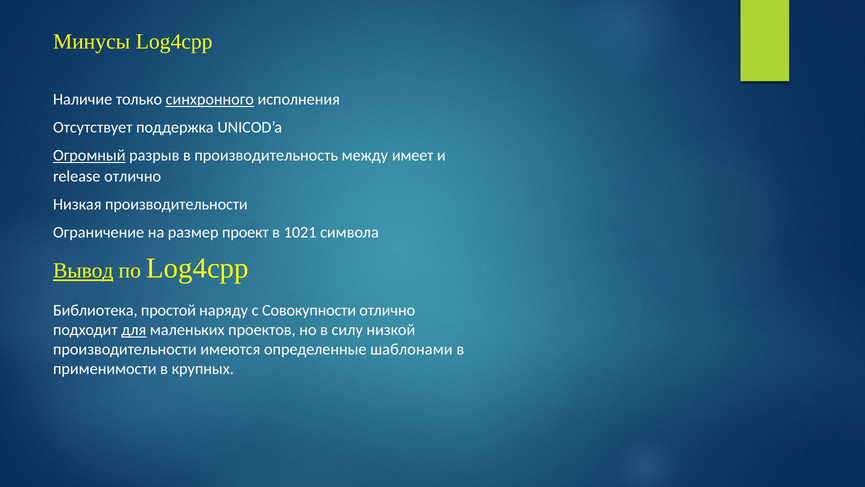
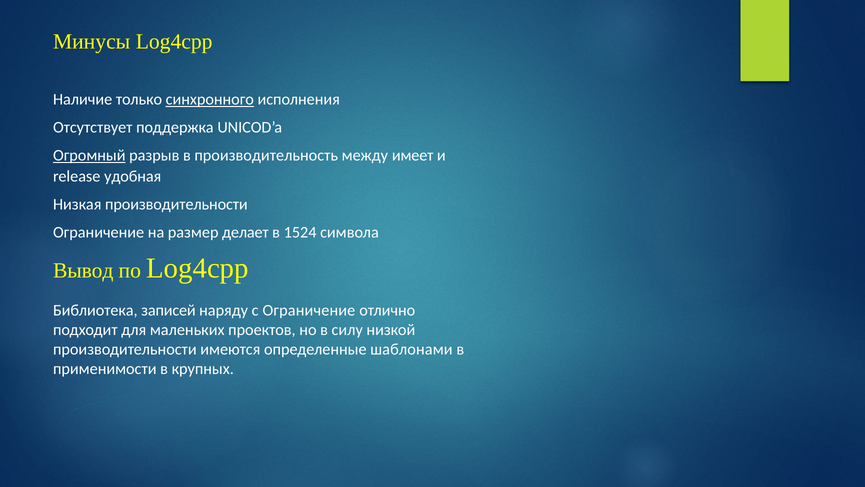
release отлично: отлично -> удобная (133, 176)
проект: проект -> делает (245, 232)
1021: 1021 -> 1524 (300, 232)
Вывод underline: present -> none (83, 271)
простой: простой -> записей (168, 310)
с Совокупности: Совокупности -> Ограничение (309, 310)
для underline: present -> none (134, 330)
